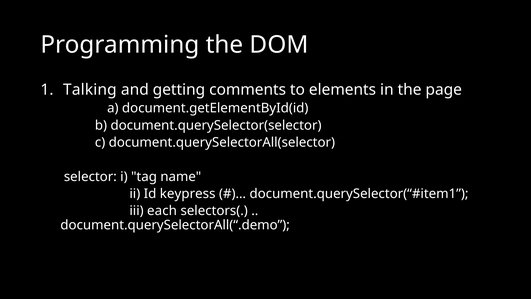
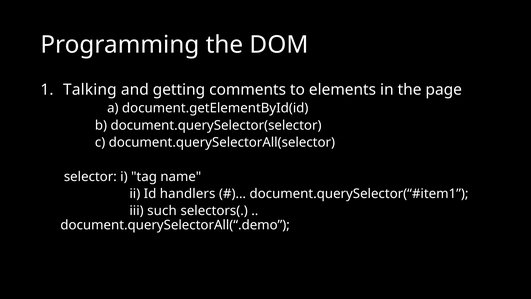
keypress: keypress -> handlers (188, 194)
each: each -> such (162, 211)
